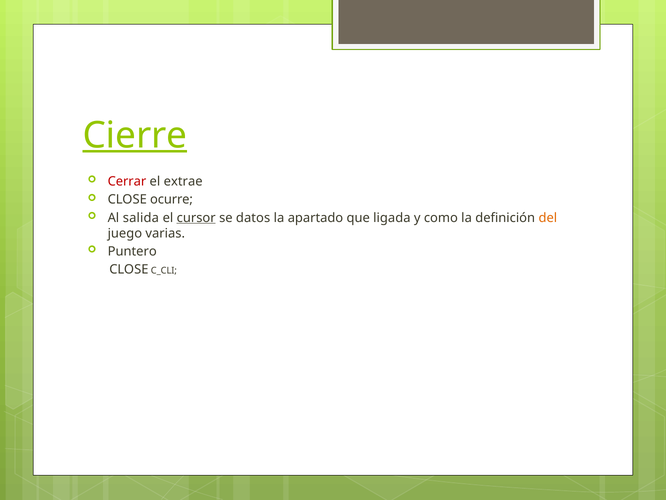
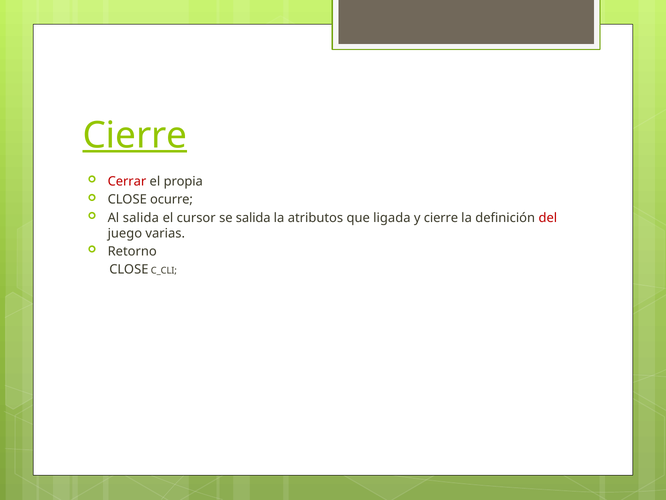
extrae: extrae -> propia (183, 181)
cursor underline: present -> none (196, 218)
se datos: datos -> salida (253, 218)
apartado: apartado -> atributos (315, 218)
y como: como -> cierre (441, 218)
del colour: orange -> red (548, 218)
Puntero: Puntero -> Retorno (132, 251)
